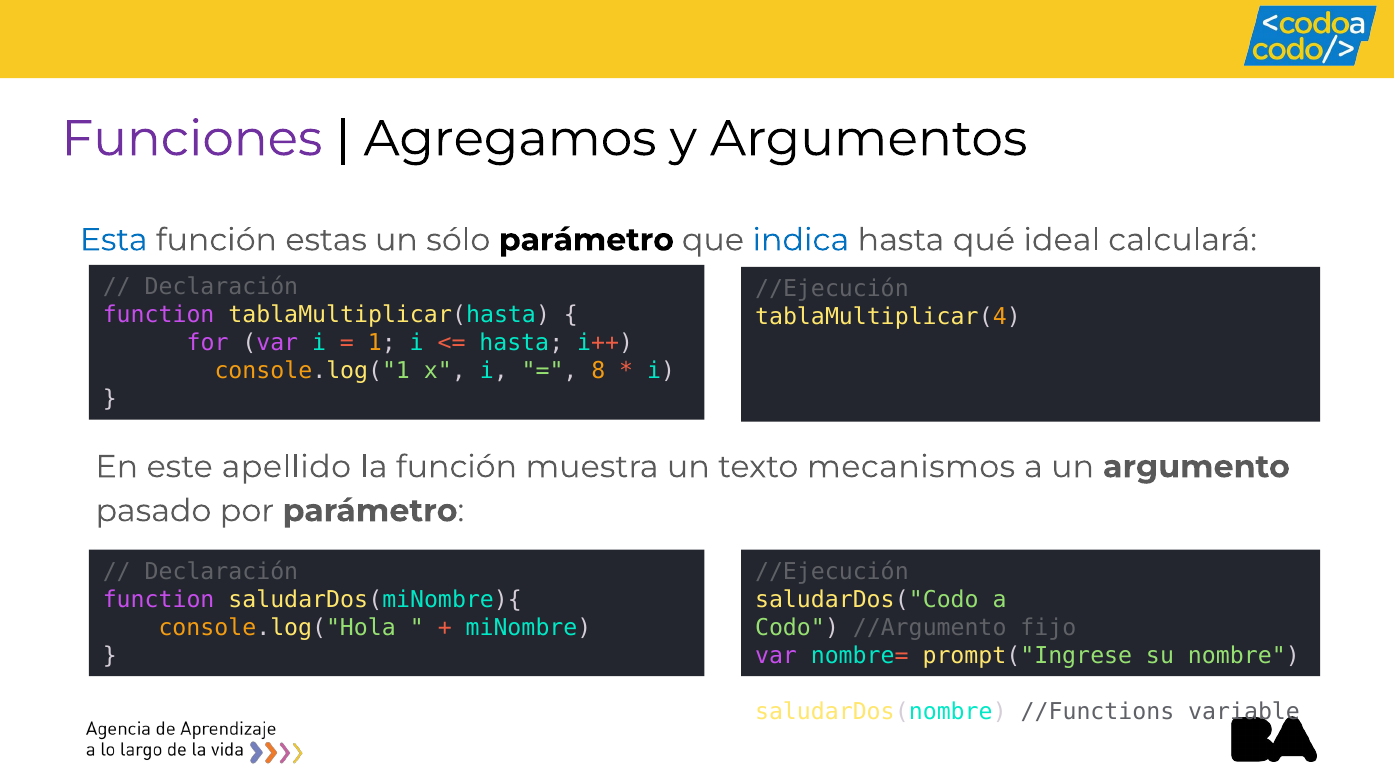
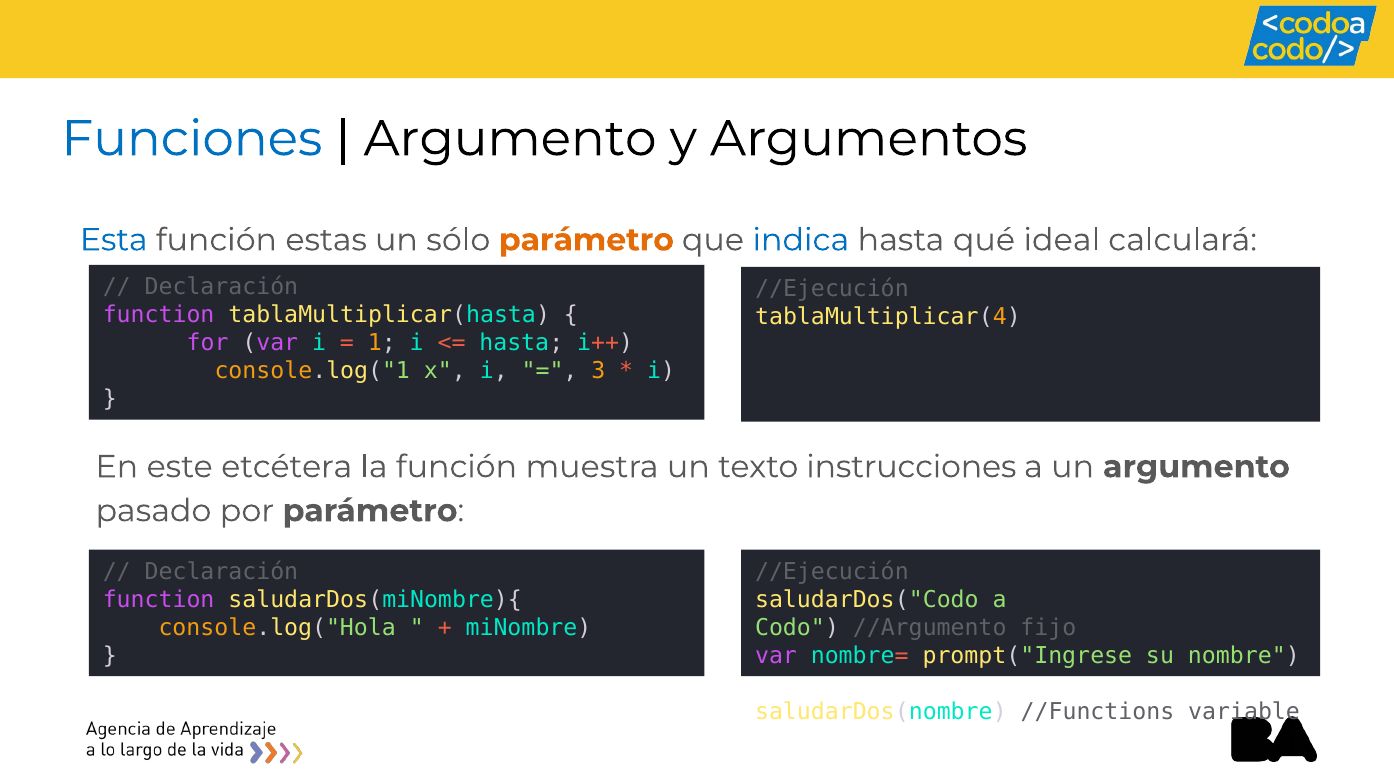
Funciones colour: purple -> blue (192, 139)
Agregamos: Agregamos -> Argumento (510, 139)
parámetro colour: black -> orange (586, 240)
8: 8 -> 3 (598, 371)
apellido: apellido -> etcétera (287, 467)
mecanismos: mecanismos -> instrucciones (911, 467)
